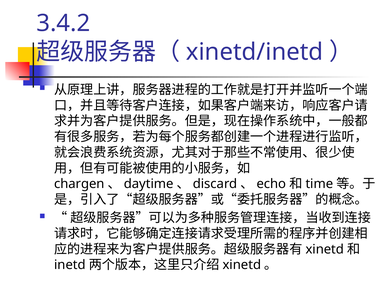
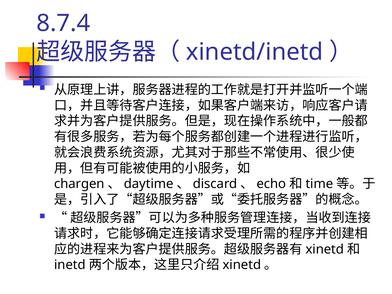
3.4.2: 3.4.2 -> 8.7.4 (63, 23)
